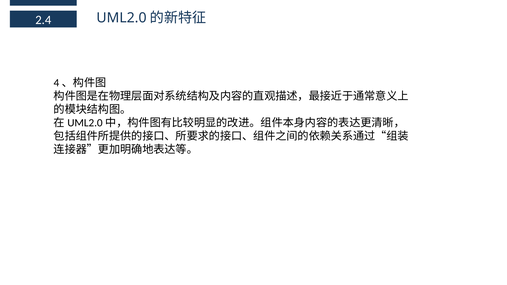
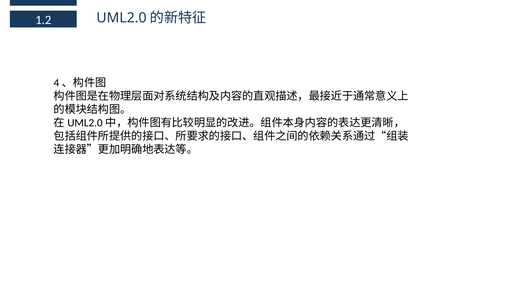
2.4: 2.4 -> 1.2 (43, 20)
